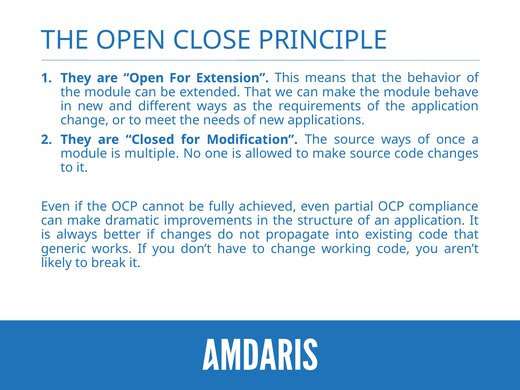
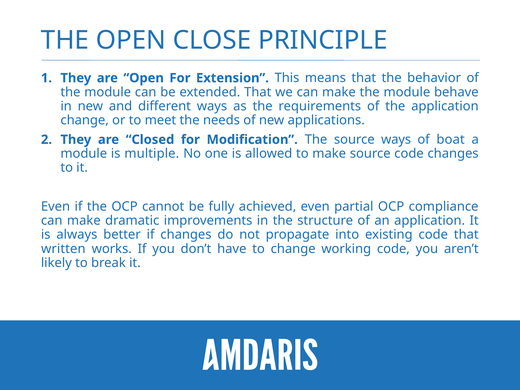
once: once -> boat (451, 140)
generic: generic -> written (63, 249)
